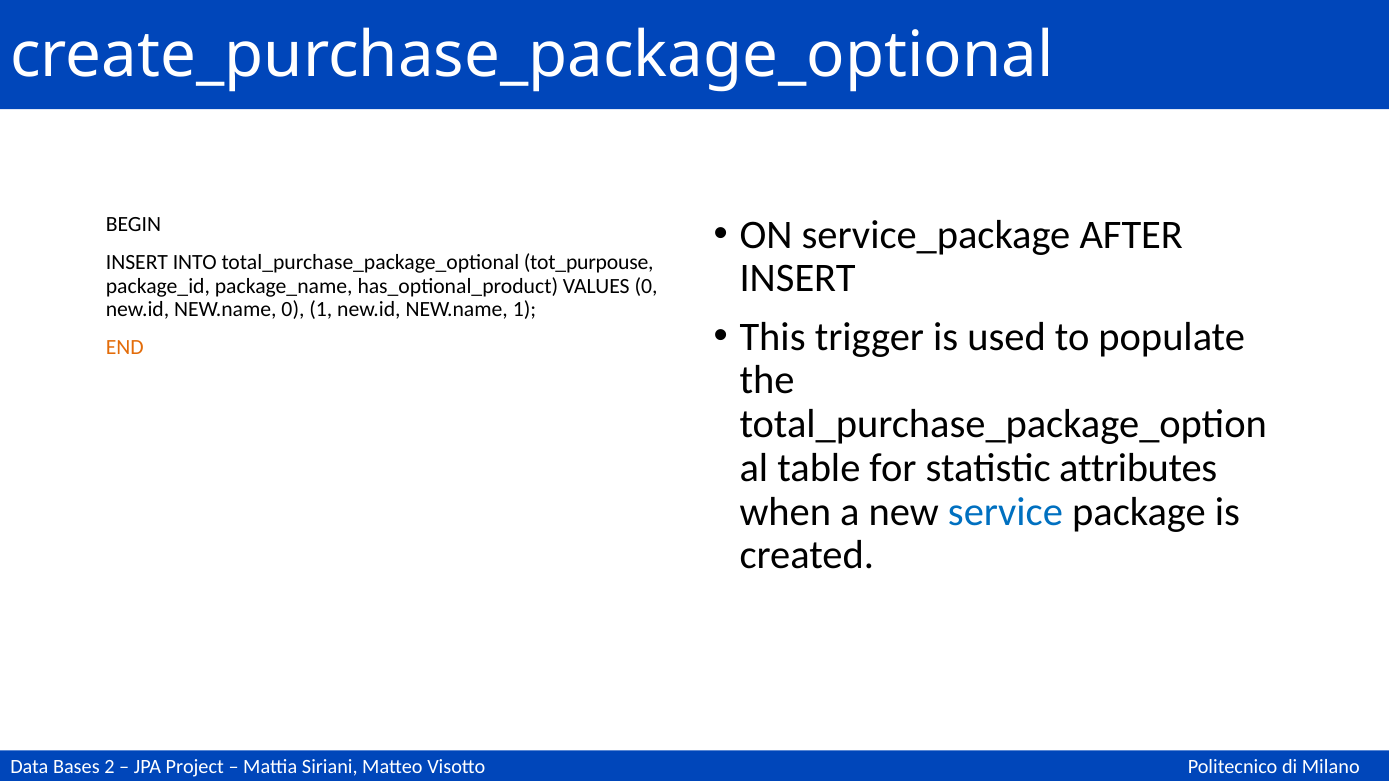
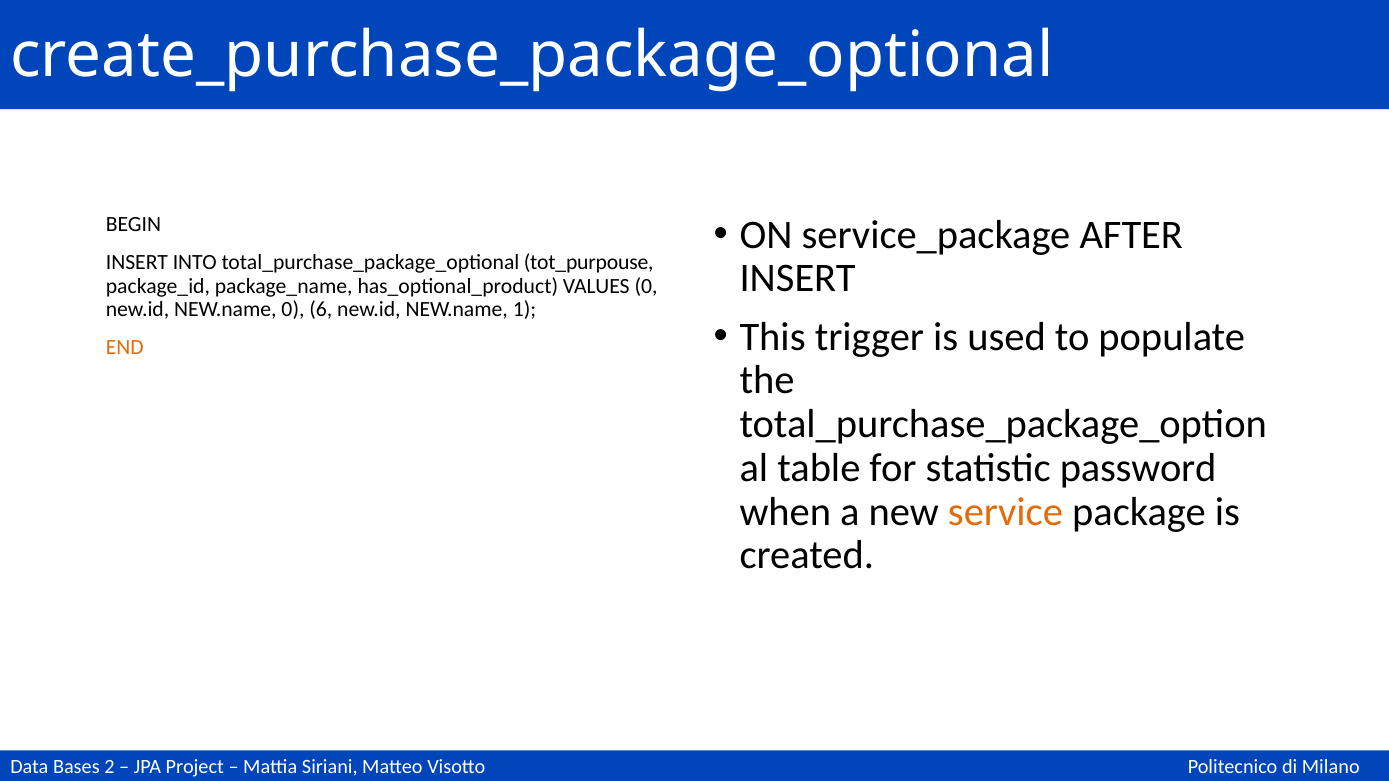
0 1: 1 -> 6 (321, 310)
attributes: attributes -> password (1138, 468)
service colour: blue -> orange (1005, 512)
